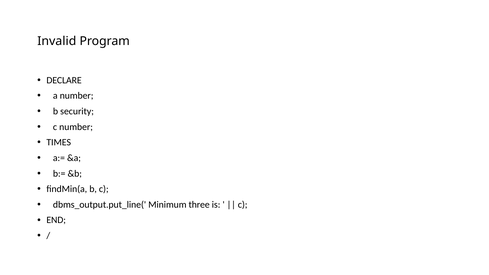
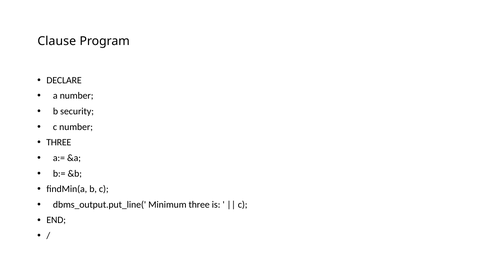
Invalid: Invalid -> Clause (57, 41)
TIMES: TIMES -> THREE (59, 142)
